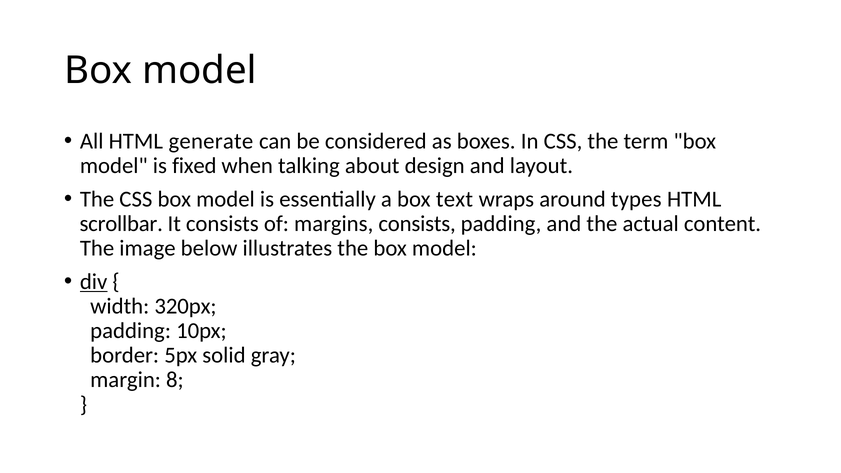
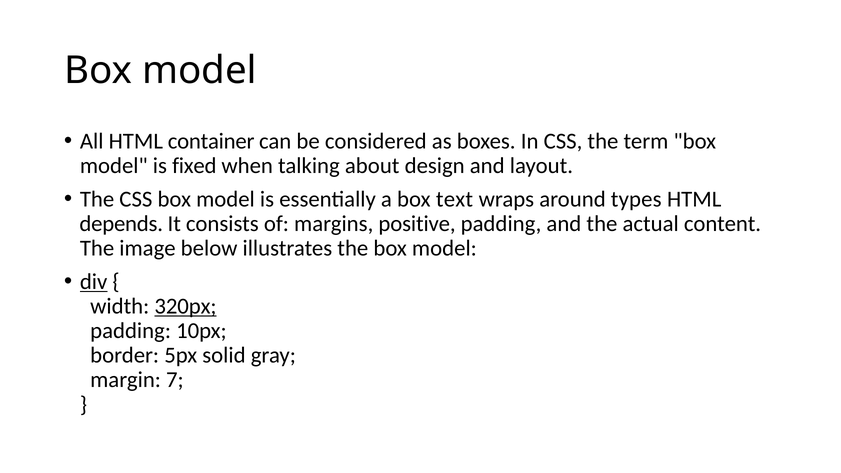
generate: generate -> container (211, 141)
scrollbar: scrollbar -> depends (121, 224)
margins consists: consists -> positive (417, 224)
320px underline: none -> present (185, 306)
8: 8 -> 7 (175, 380)
